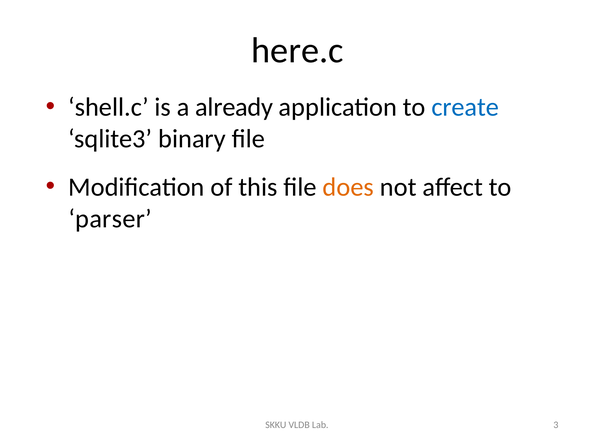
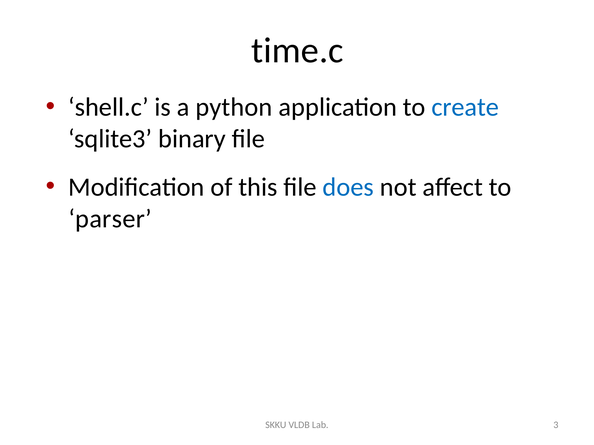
here.c: here.c -> time.c (297, 51)
already: already -> python (234, 107)
does colour: orange -> blue (348, 187)
